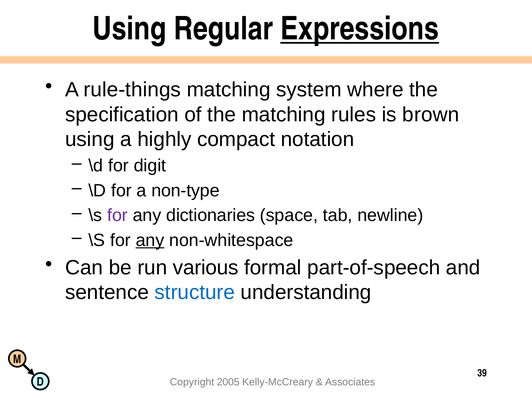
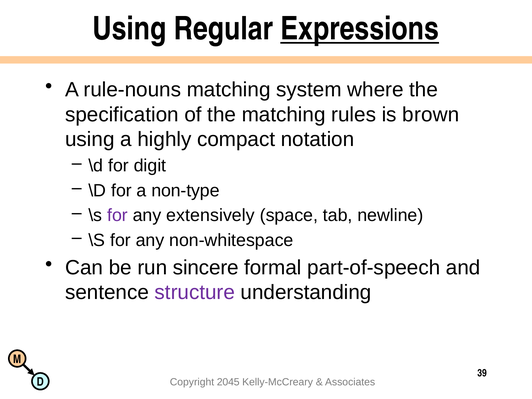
rule-things: rule-things -> rule-nouns (132, 90)
dictionaries: dictionaries -> extensively (211, 215)
any underline: present -> none (150, 240)
various: various -> sincere (206, 268)
structure colour: blue -> purple (195, 292)
2005: 2005 -> 2045 (228, 382)
